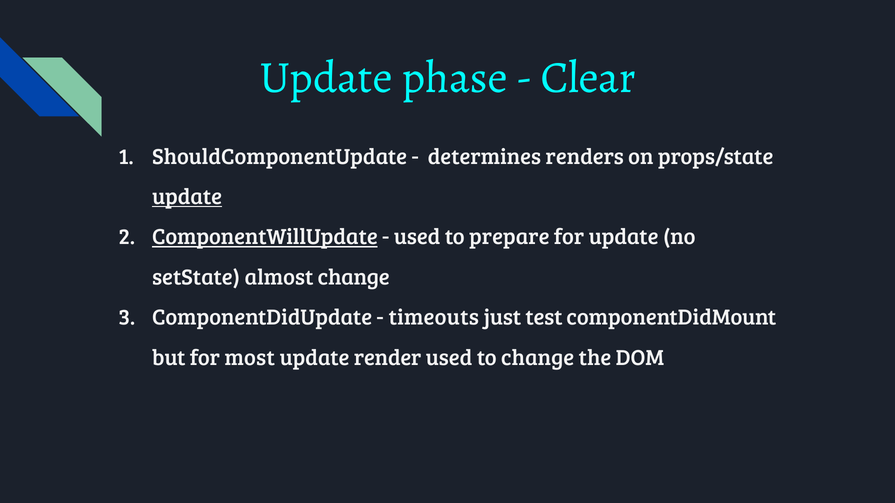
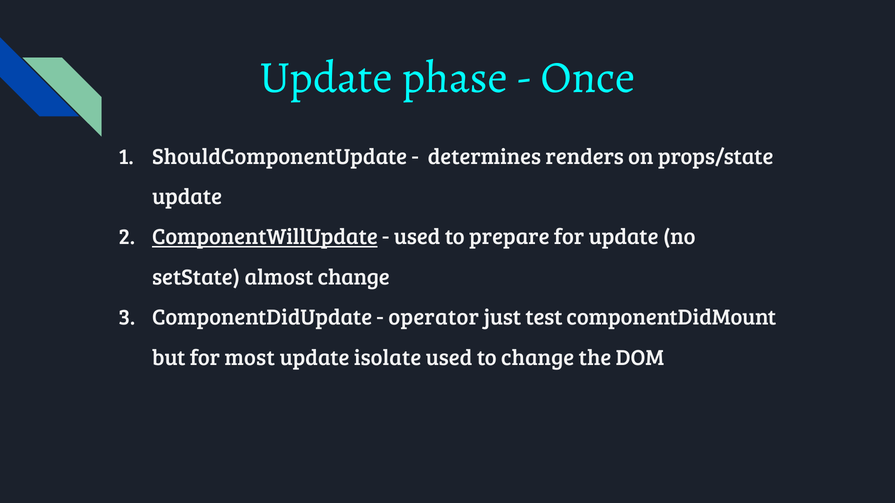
Clear: Clear -> Once (588, 77)
update underline: present -> none (187, 197)
timeouts: timeouts -> operator (434, 318)
render: render -> isolate (388, 358)
